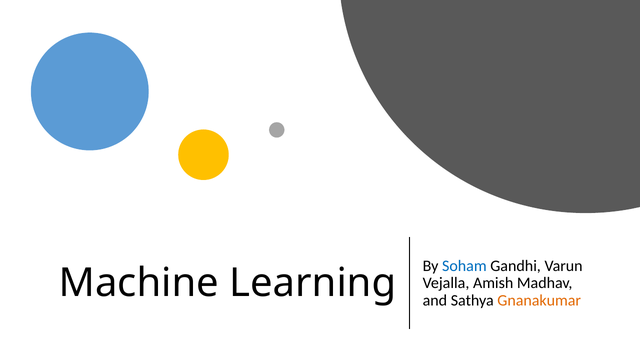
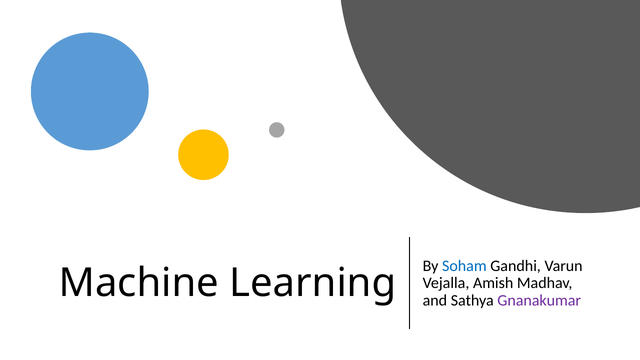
Gnanakumar colour: orange -> purple (539, 300)
